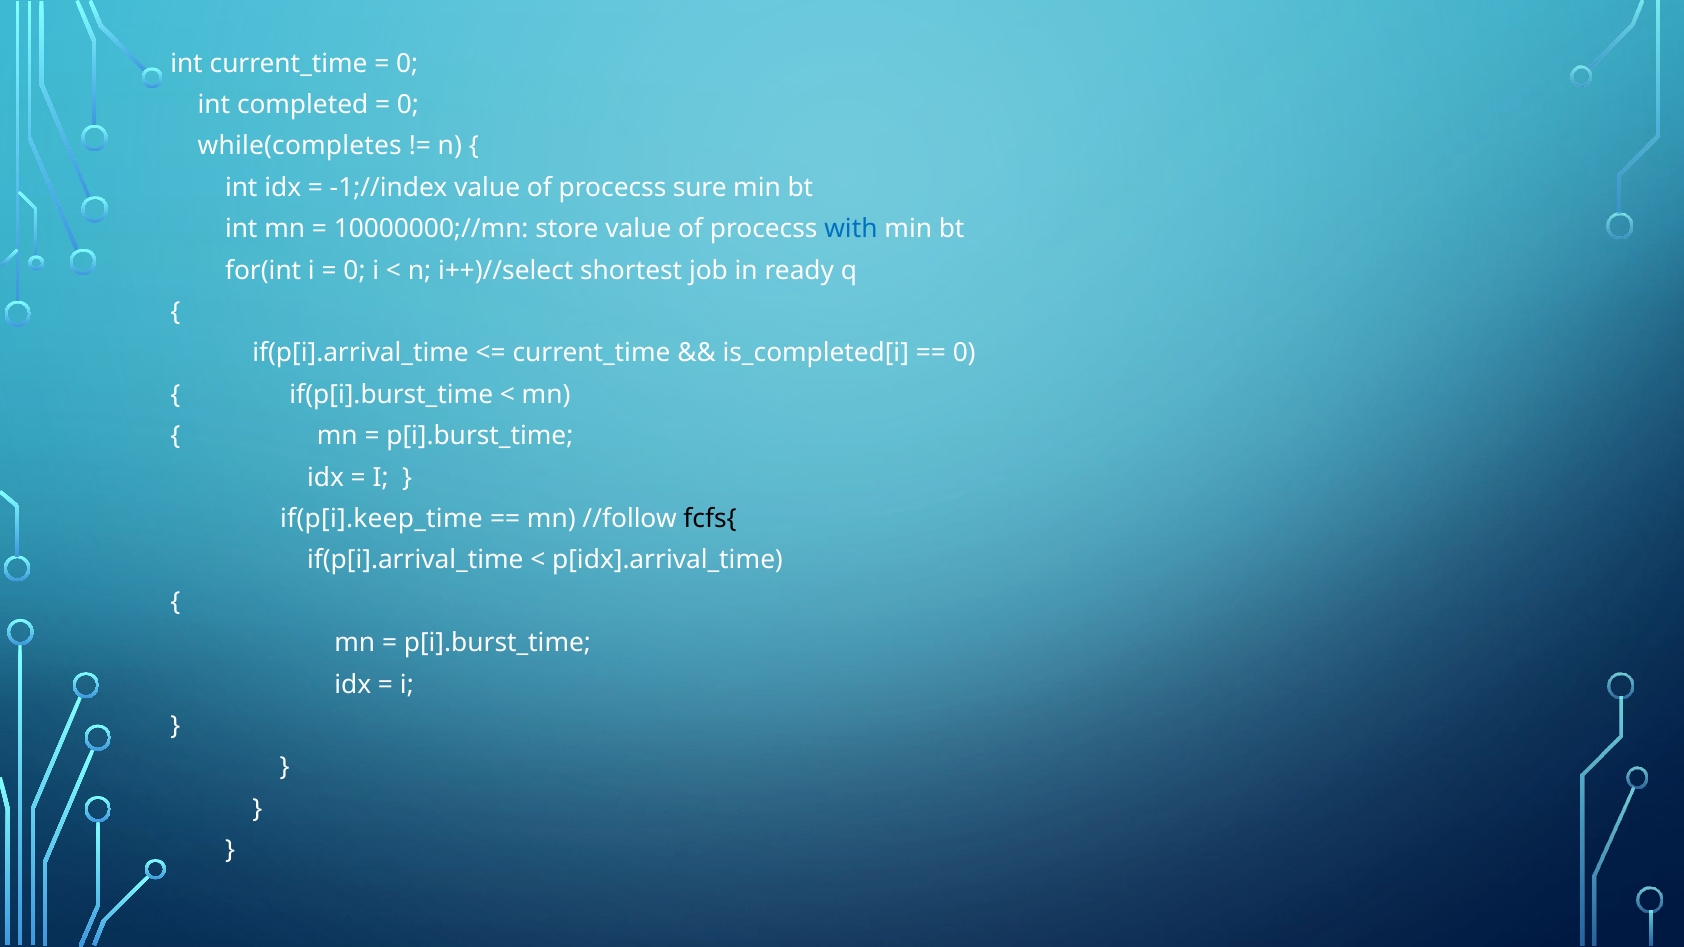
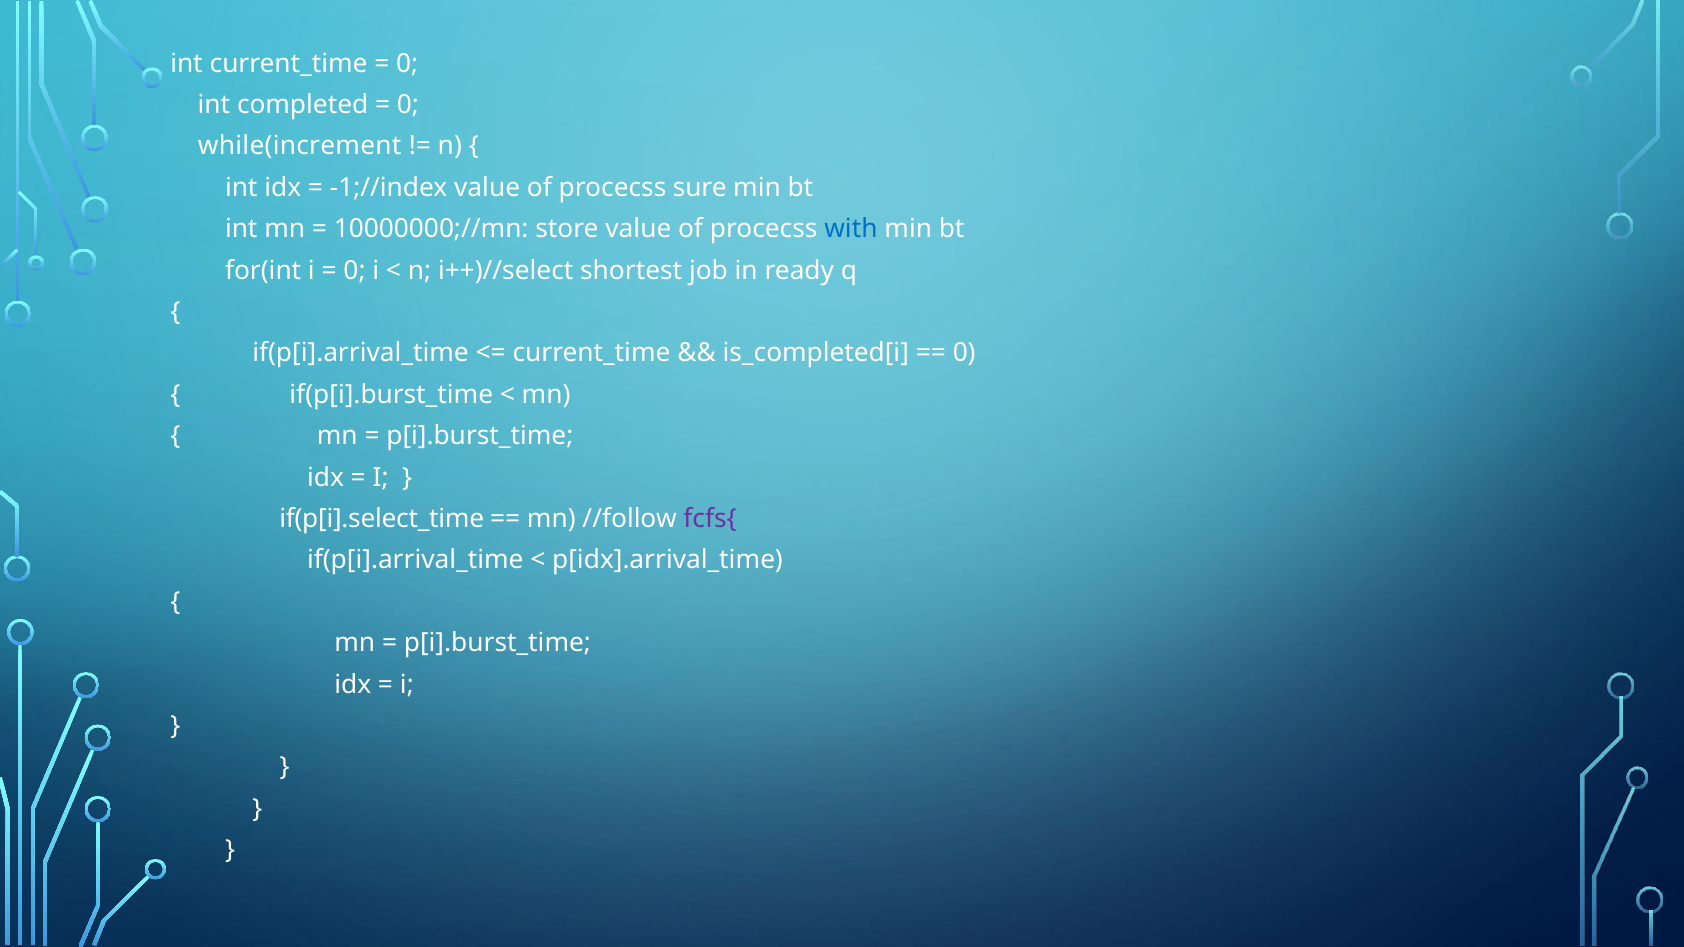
while(completes: while(completes -> while(increment (300, 146)
if(p[i].keep_time: if(p[i].keep_time -> if(p[i].select_time (382, 519)
fcfs{ colour: black -> purple (710, 519)
